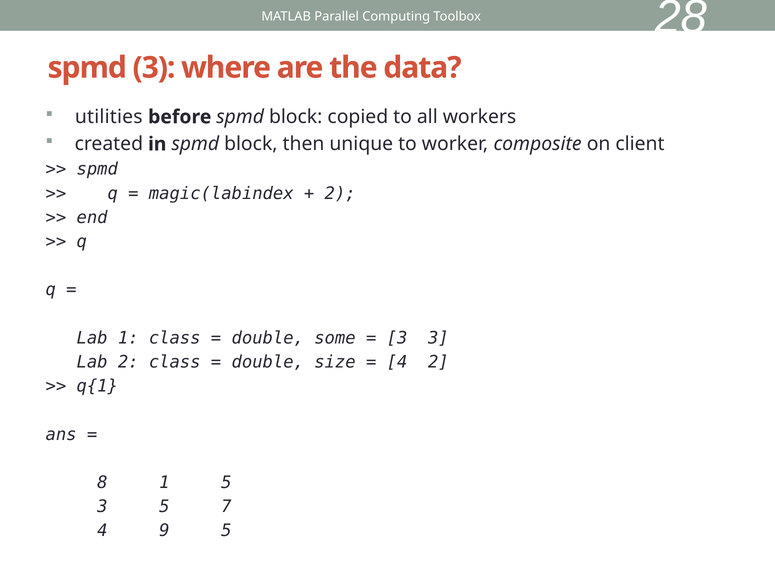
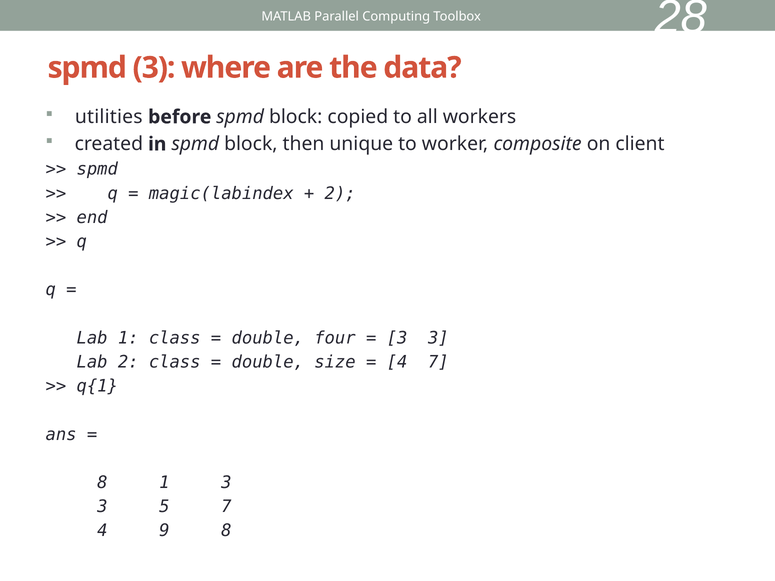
some: some -> four (335, 338)
4 2: 2 -> 7 (438, 362)
1 5: 5 -> 3 (226, 483)
9 5: 5 -> 8 (226, 531)
